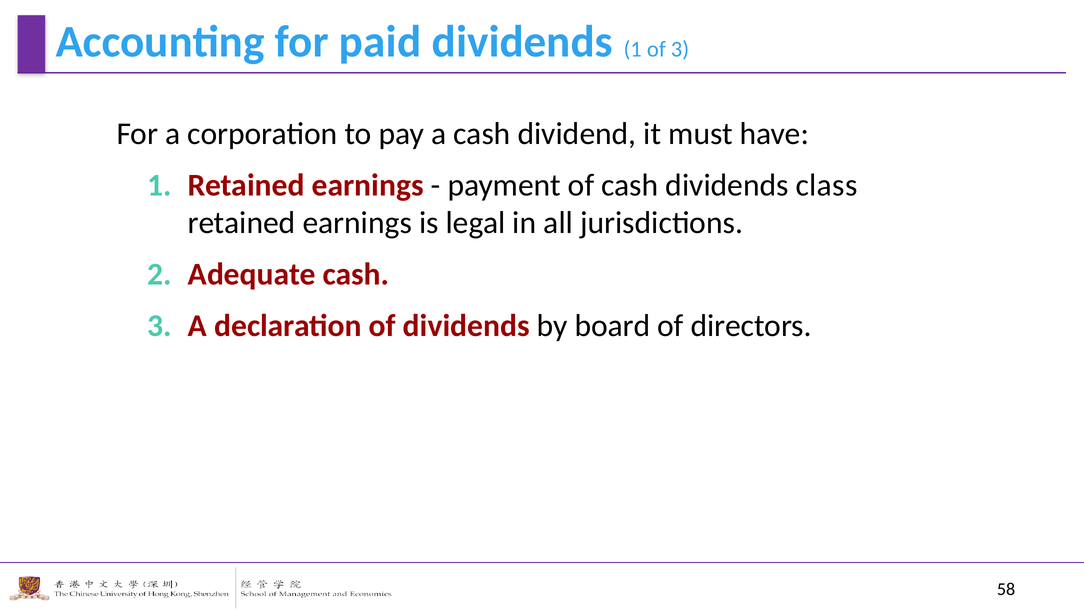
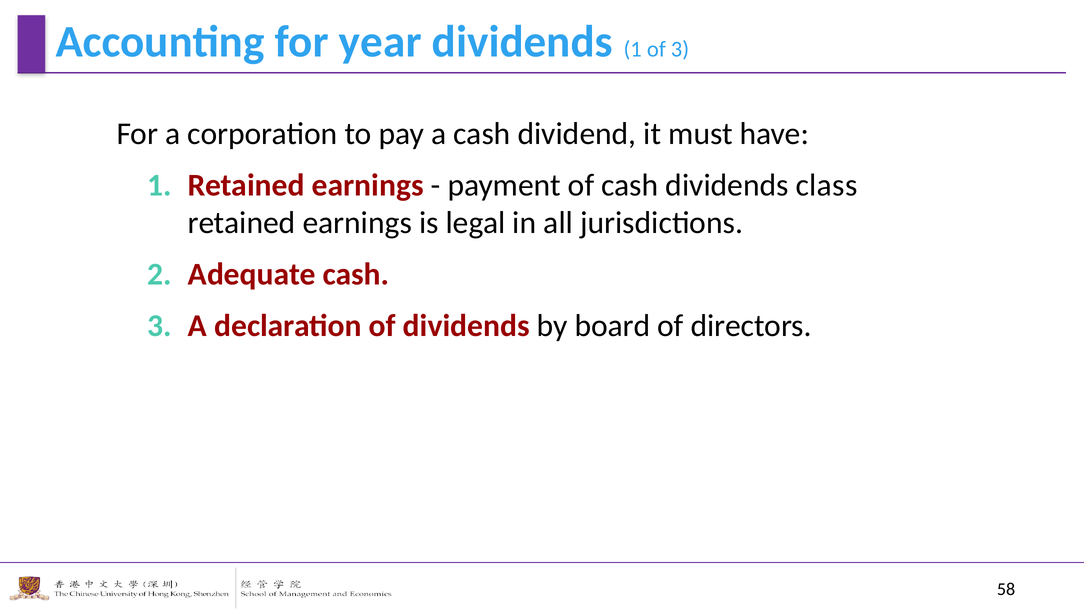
paid: paid -> year (380, 42)
